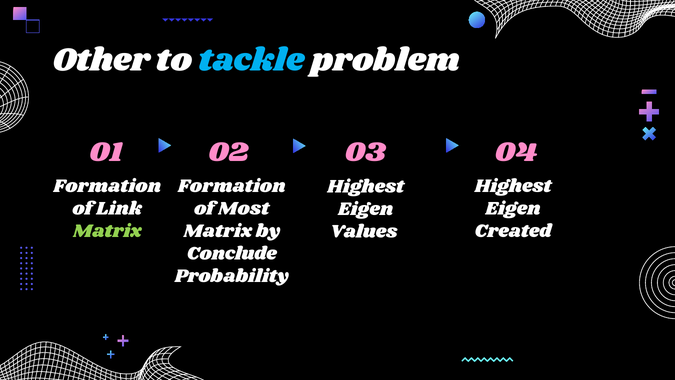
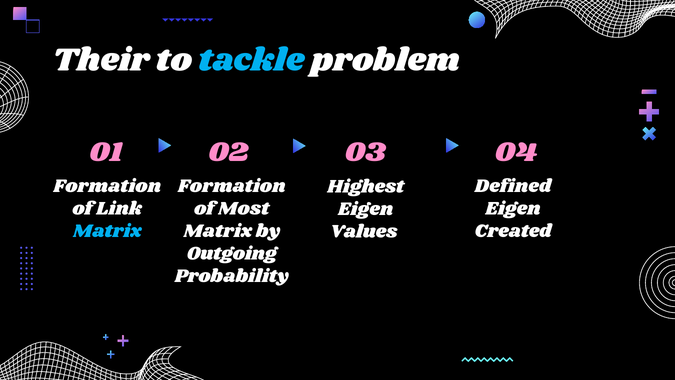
Other: Other -> Their (101, 60)
Highest: Highest -> Defined (513, 186)
Matrix colour: light green -> light blue (107, 231)
Conclude: Conclude -> Outgoing (232, 253)
